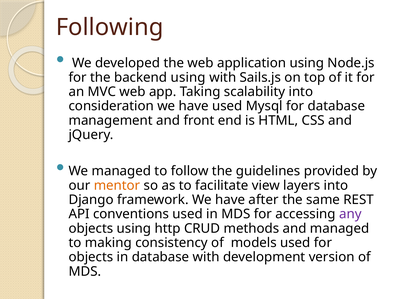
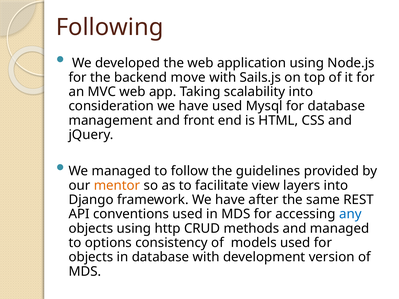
backend using: using -> move (188, 77)
any colour: purple -> blue (350, 214)
making: making -> options (108, 243)
